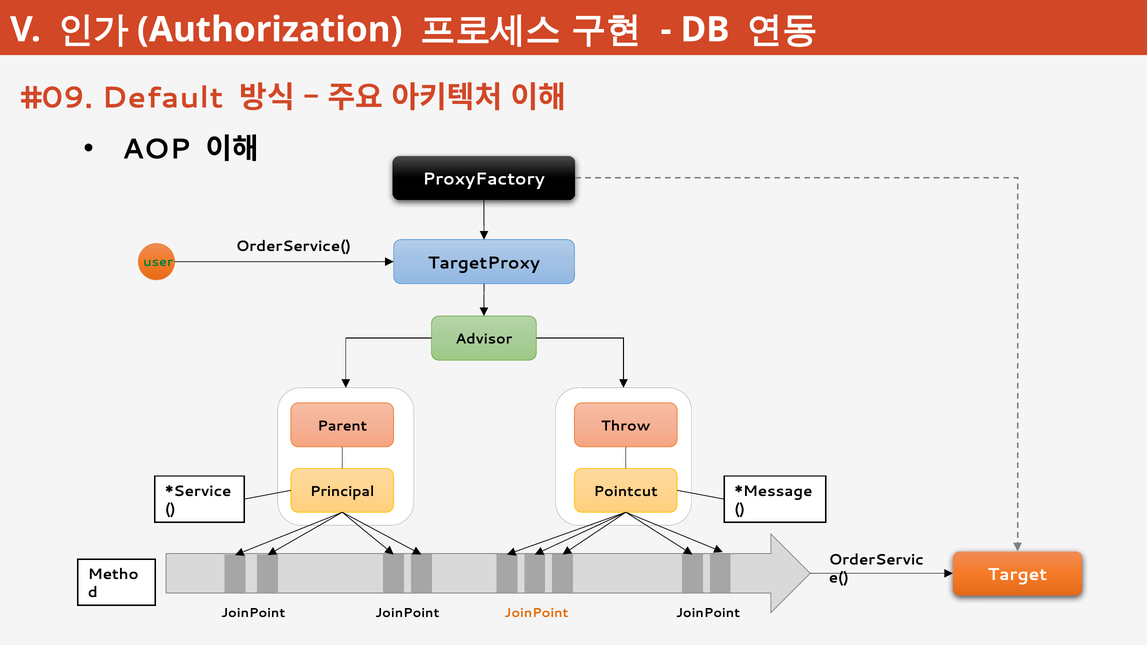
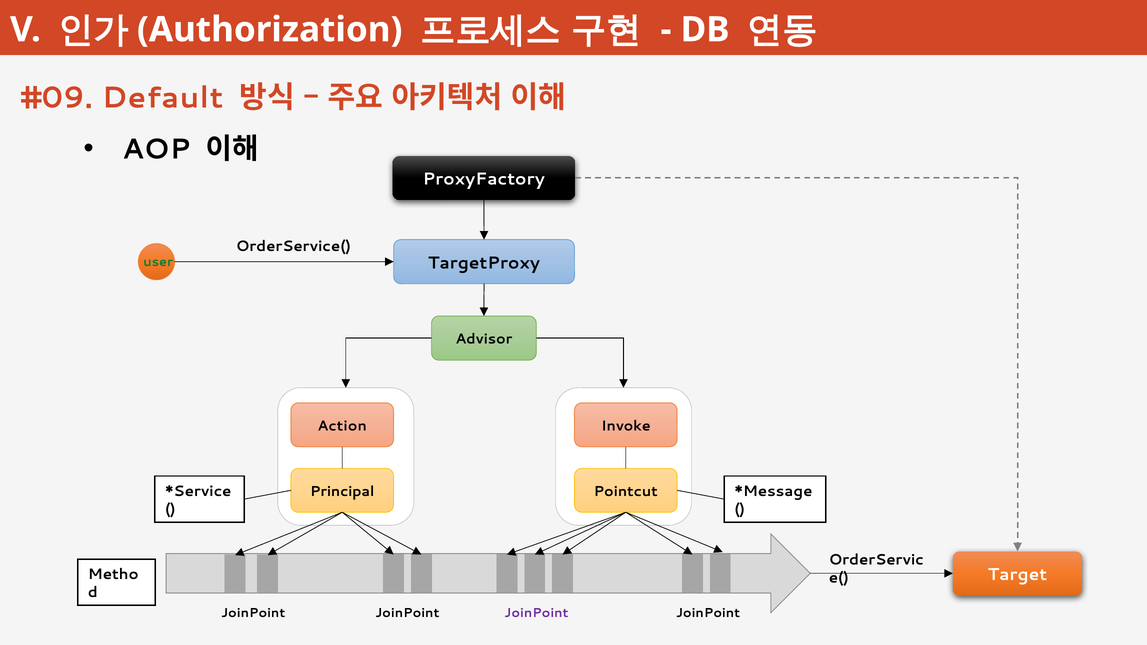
Parent: Parent -> Action (342, 426)
Throw: Throw -> Invoke (626, 426)
JoinPoint colour: orange -> purple (536, 613)
